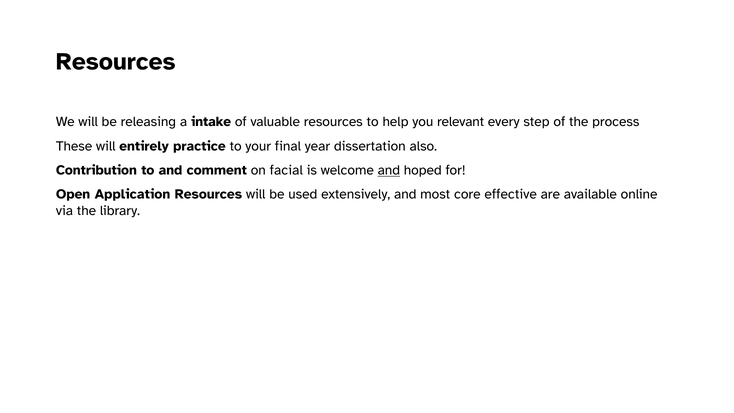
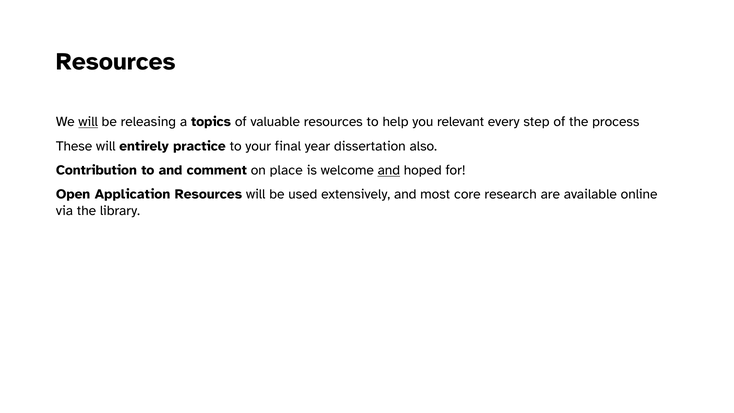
will underline: none -> present (88, 122)
intake: intake -> topics (211, 122)
facial: facial -> place (286, 170)
effective: effective -> research (511, 194)
